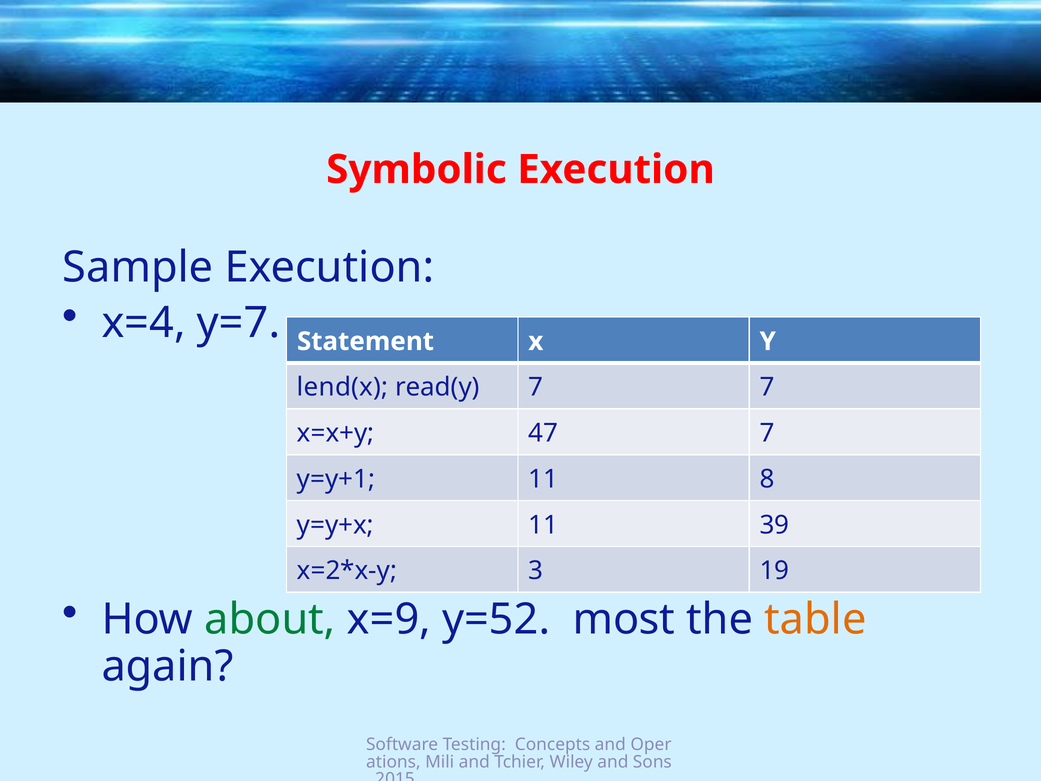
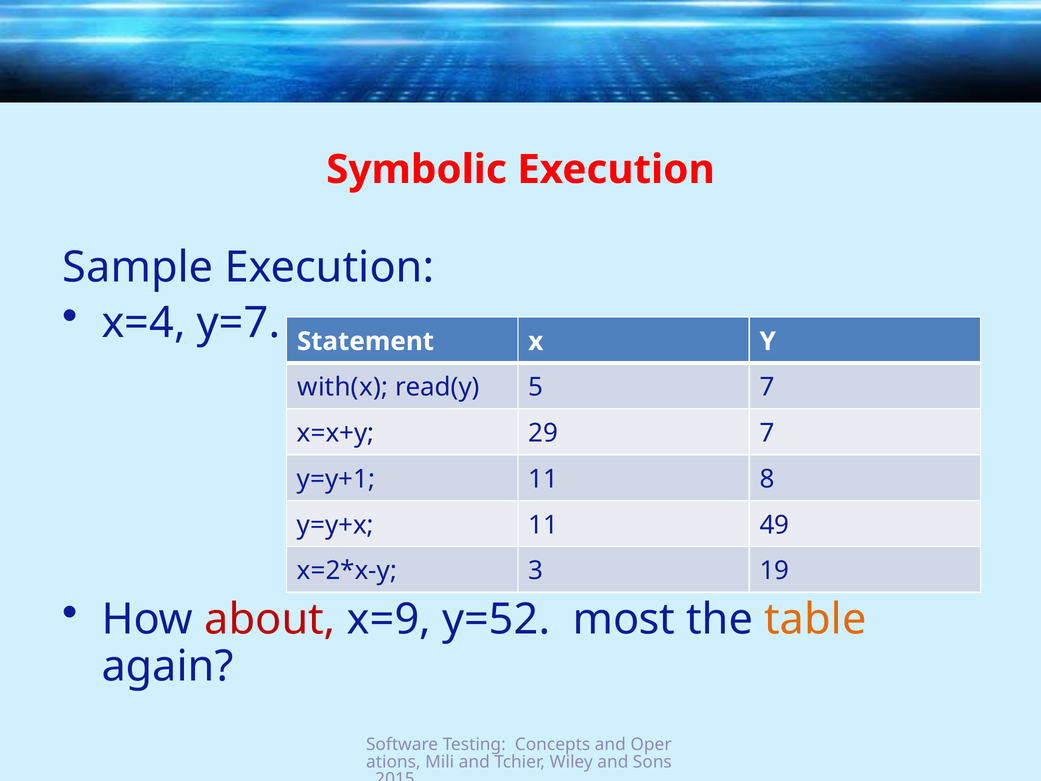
lend(x: lend(x -> with(x (343, 387)
read(y 7: 7 -> 5 (536, 387)
47: 47 -> 29 (543, 433)
39: 39 -> 49 (774, 525)
about colour: green -> red (270, 619)
